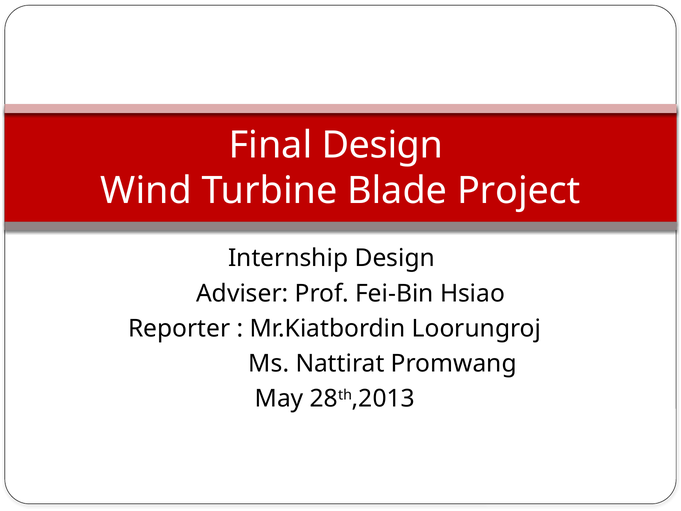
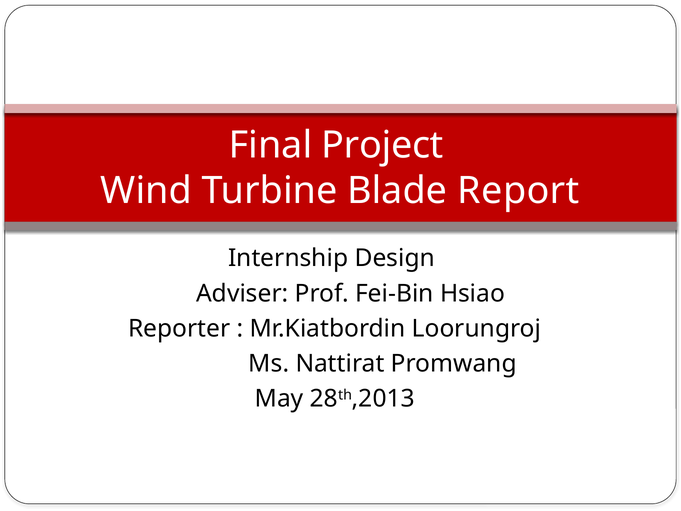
Final Design: Design -> Project (382, 145)
Project: Project -> Report (518, 190)
